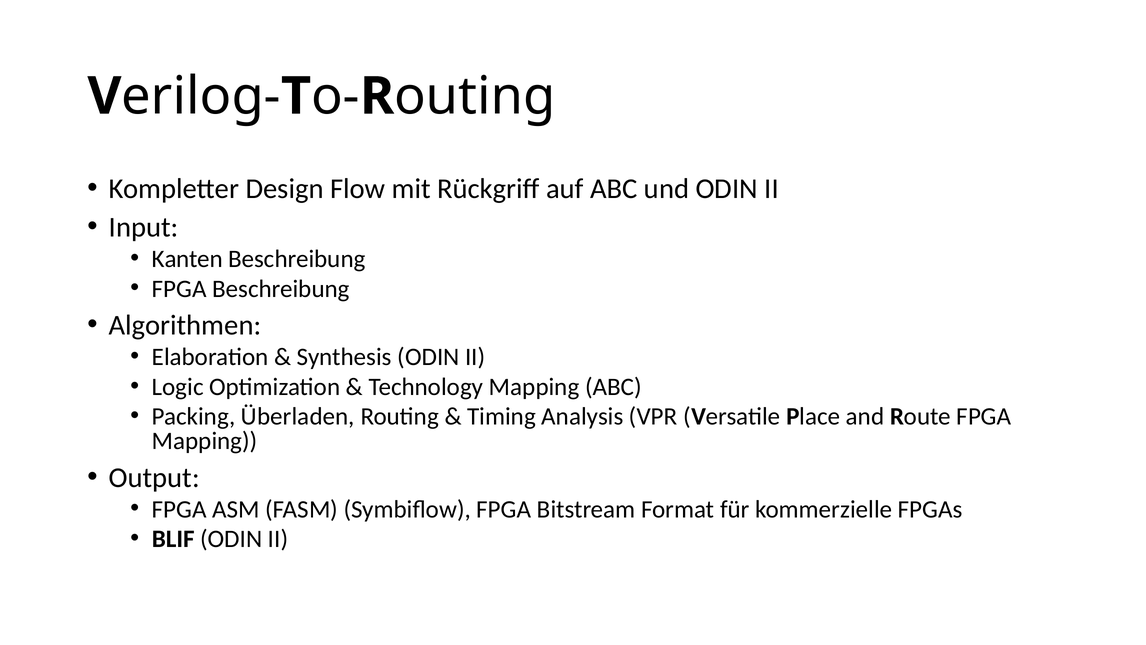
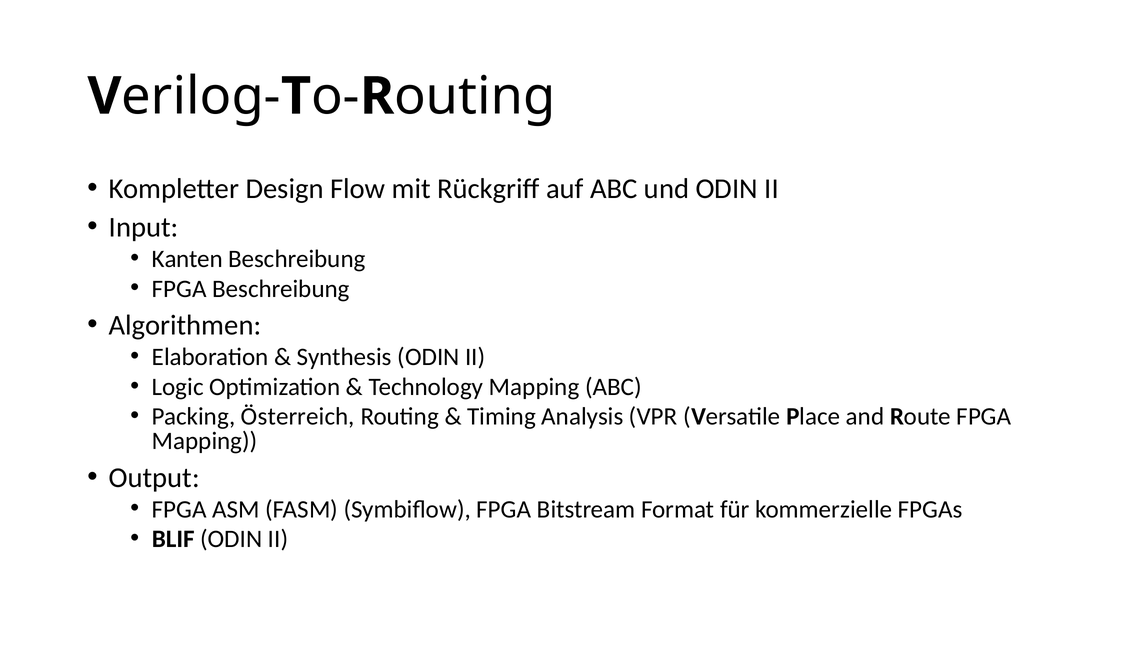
Überladen: Überladen -> Österreich (298, 416)
